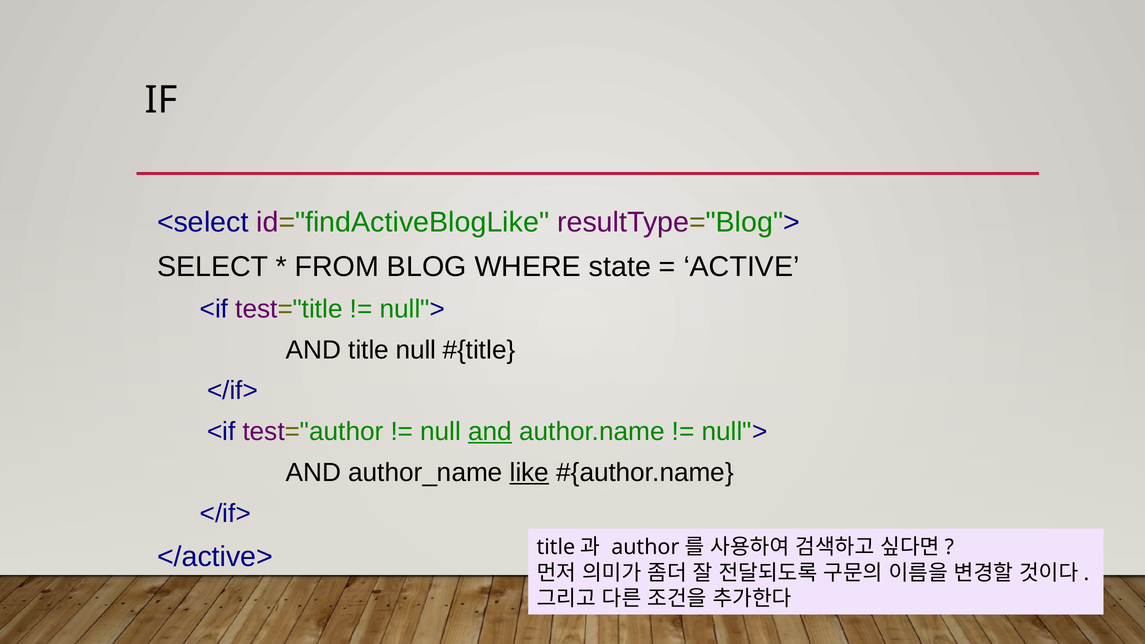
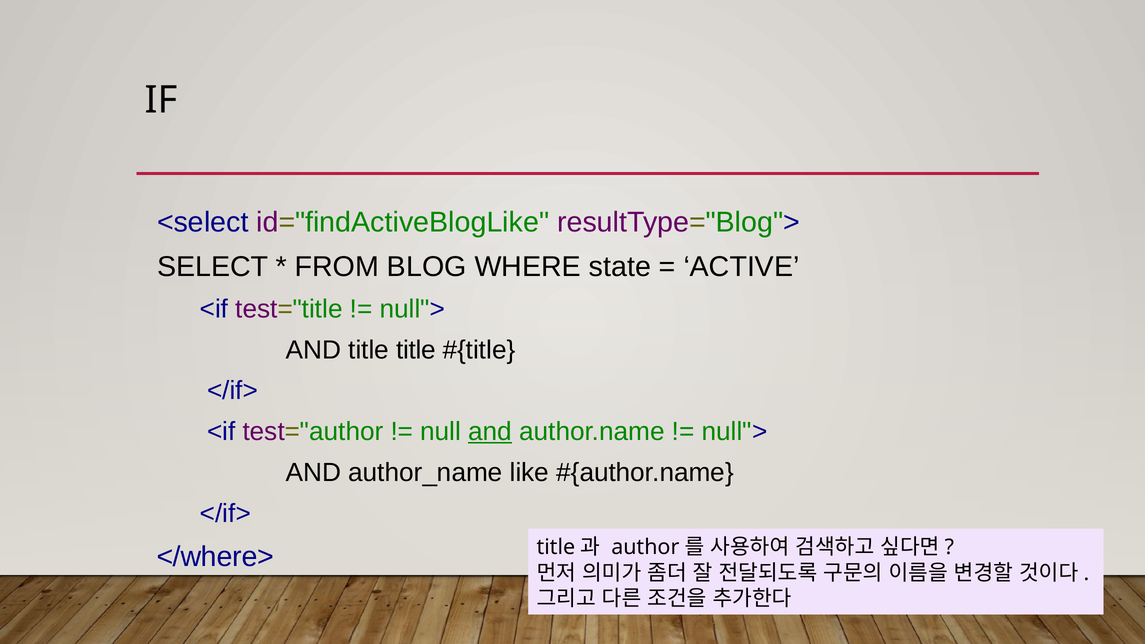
title null: null -> title (416, 350)
like underline: present -> none (529, 473)
</active>: </active> -> </where> (215, 557)
